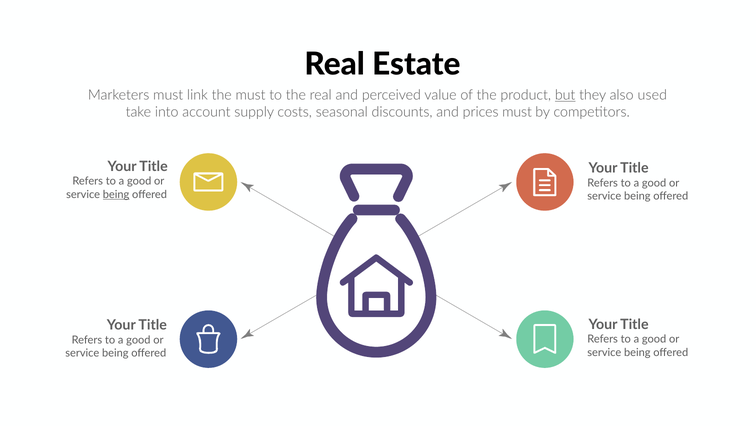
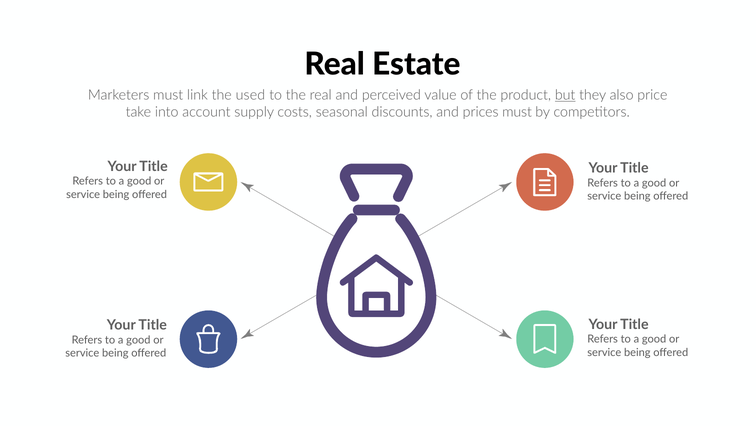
the must: must -> used (250, 95)
used: used -> price (652, 95)
being underline: present -> none (116, 194)
